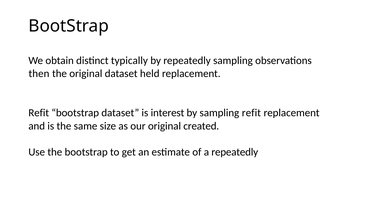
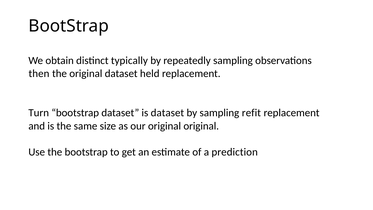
Refit: Refit -> Turn (39, 113)
is interest: interest -> dataset (167, 113)
original created: created -> original (201, 126)
a repeatedly: repeatedly -> prediction (235, 152)
